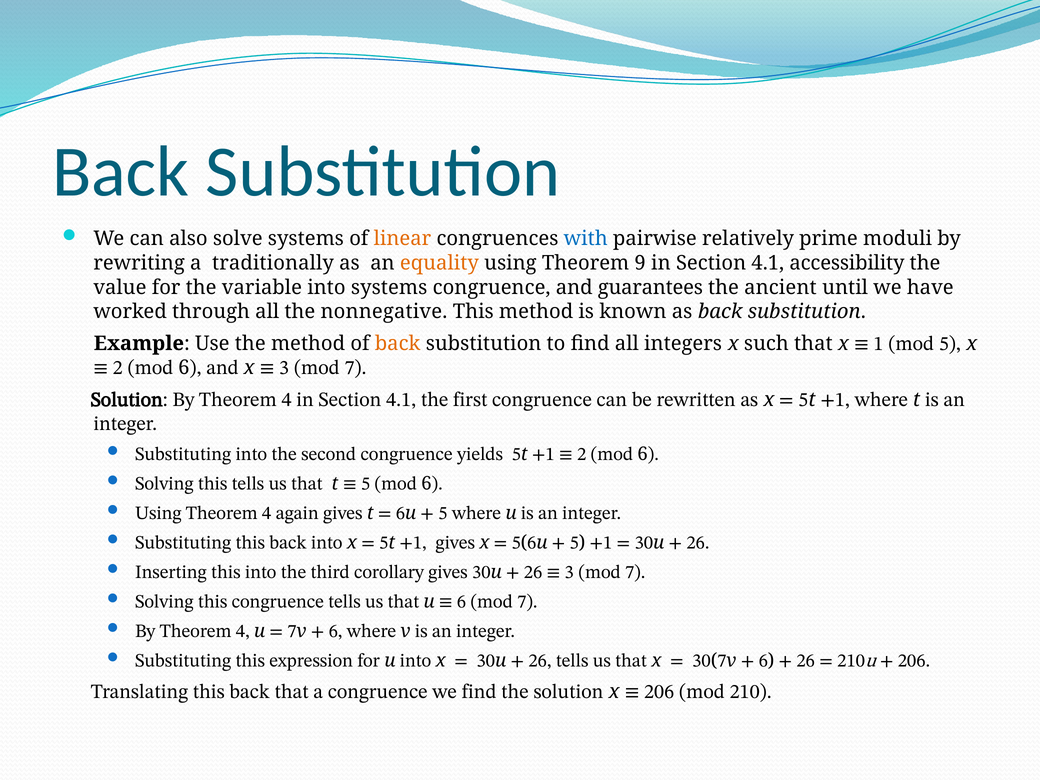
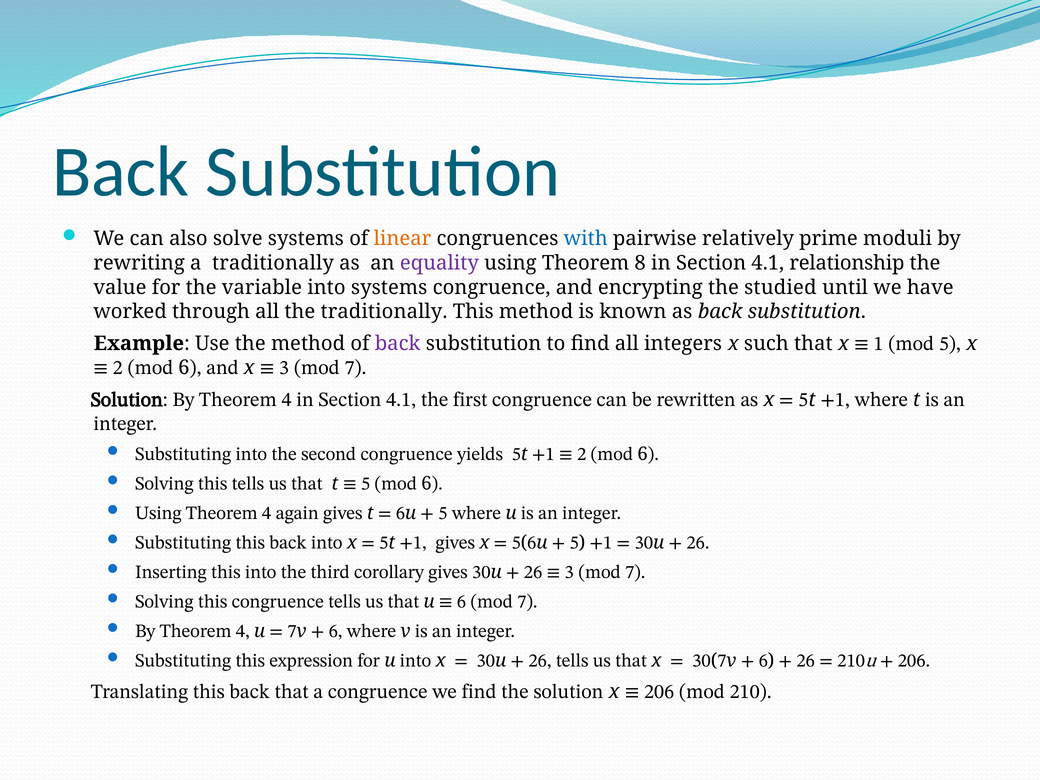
equality colour: orange -> purple (439, 263)
9: 9 -> 8 (640, 263)
accessibility: accessibility -> relationship (847, 263)
guarantees: guarantees -> encrypting (650, 287)
ancient: ancient -> studied (780, 287)
the nonnegative: nonnegative -> traditionally (384, 312)
back colour: orange -> purple (398, 343)
